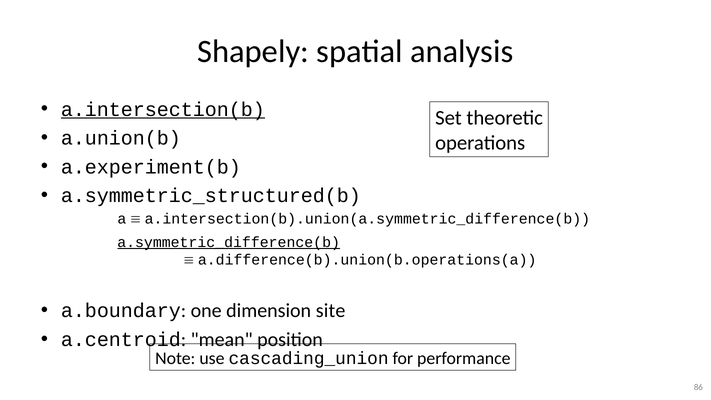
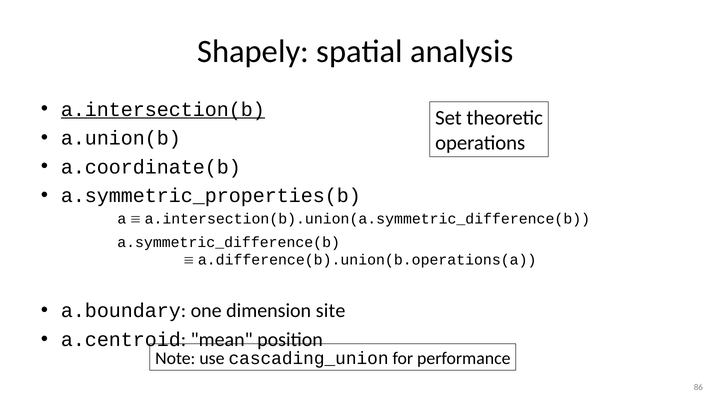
a.experiment(b: a.experiment(b -> a.coordinate(b (151, 167)
a.symmetric_structured(b: a.symmetric_structured(b -> a.symmetric_properties(b (211, 196)
a.symmetric_difference(b underline: present -> none (229, 242)
